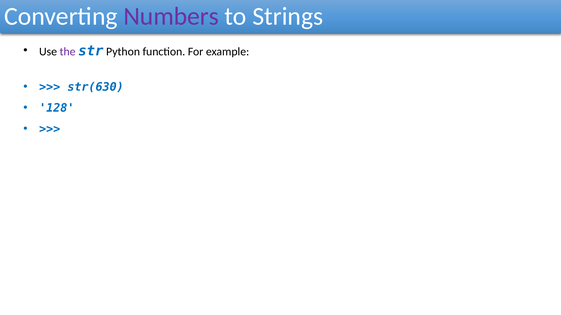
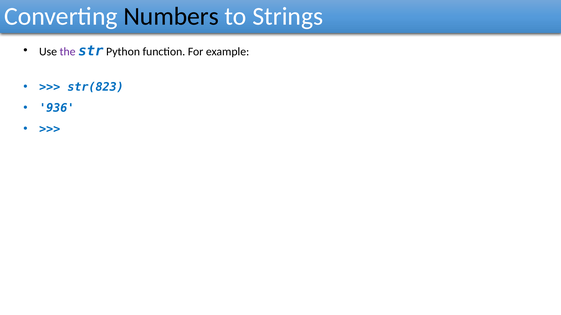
Numbers colour: purple -> black (171, 16)
str(630: str(630 -> str(823 (96, 87)
128: 128 -> 936 (57, 108)
